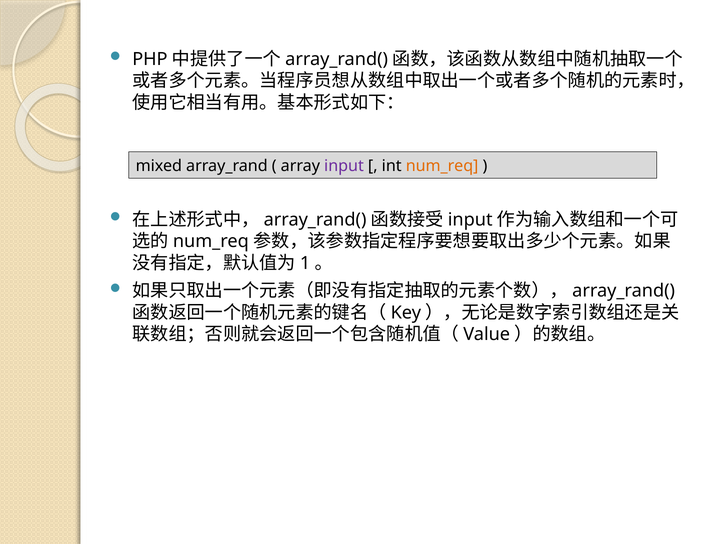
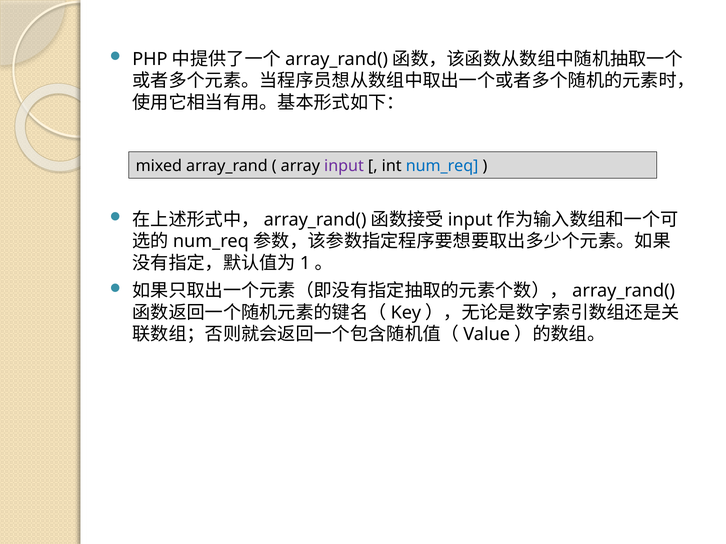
num_req colour: orange -> blue (442, 166)
